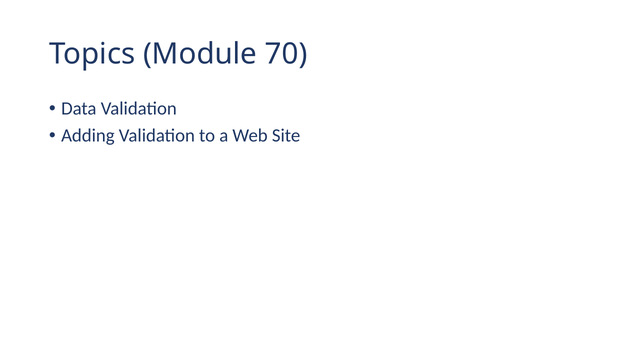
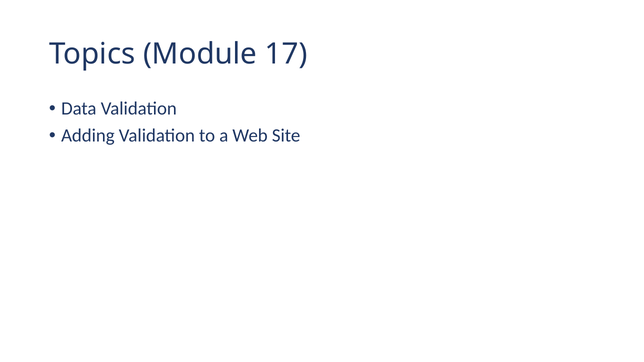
70: 70 -> 17 (286, 54)
